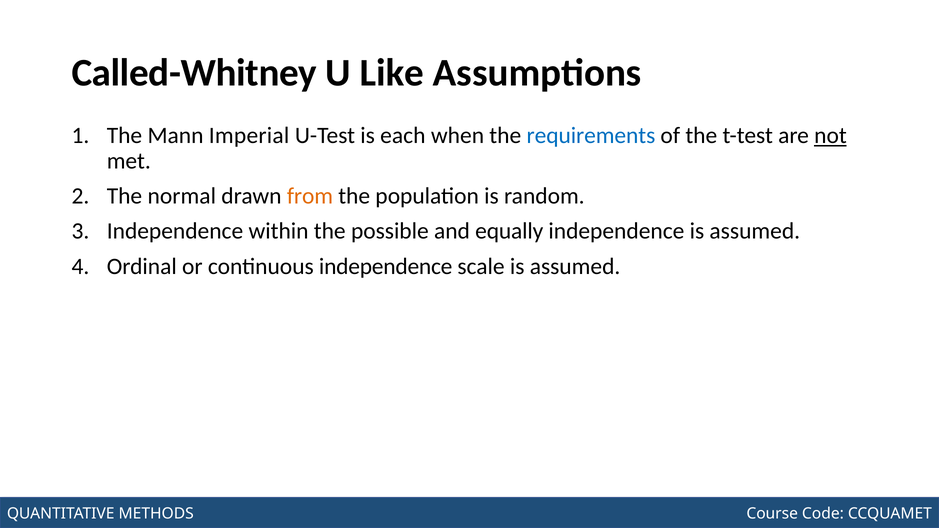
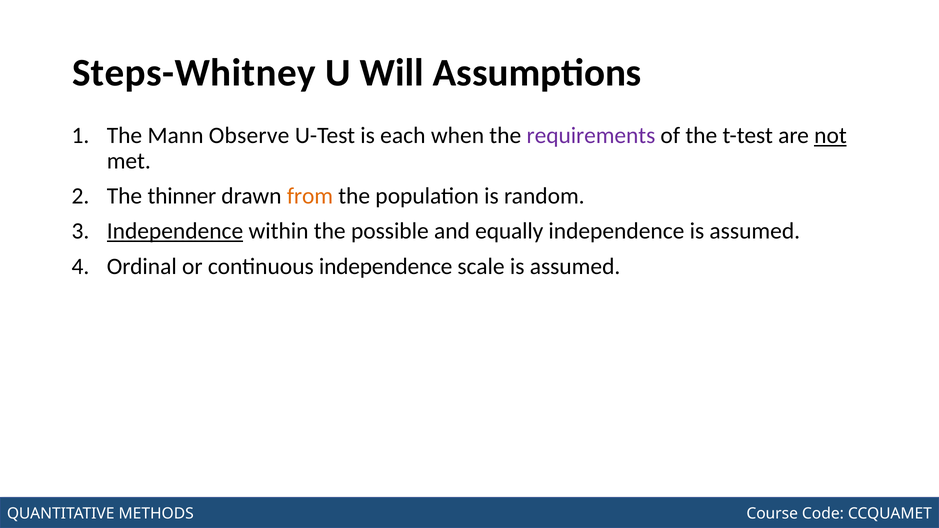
Called-Whitney: Called-Whitney -> Steps-Whitney (194, 73)
Like: Like -> Will (392, 73)
Mann Imperial: Imperial -> Observe (249, 136)
requirements colour: blue -> purple (591, 136)
normal: normal -> thinner (182, 196)
Independence underline: none -> present (175, 231)
